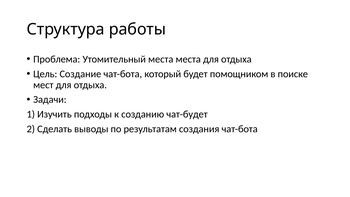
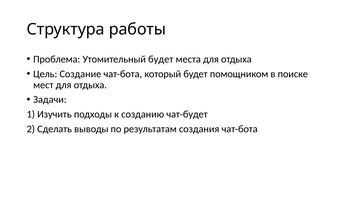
Утомительный места: места -> будет (161, 59)
